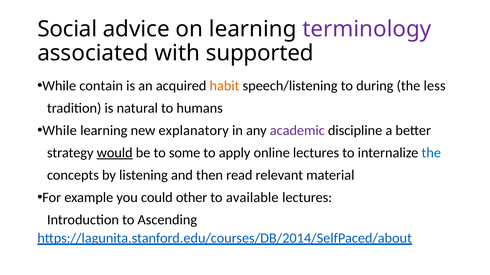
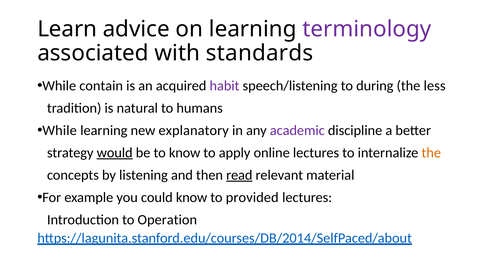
Social: Social -> Learn (67, 29)
supported: supported -> standards (260, 53)
habit colour: orange -> purple (224, 86)
to some: some -> know (185, 153)
the colour: blue -> orange (431, 153)
read underline: none -> present (239, 175)
could other: other -> know (192, 198)
available: available -> provided (252, 198)
Ascending: Ascending -> Operation (167, 220)
